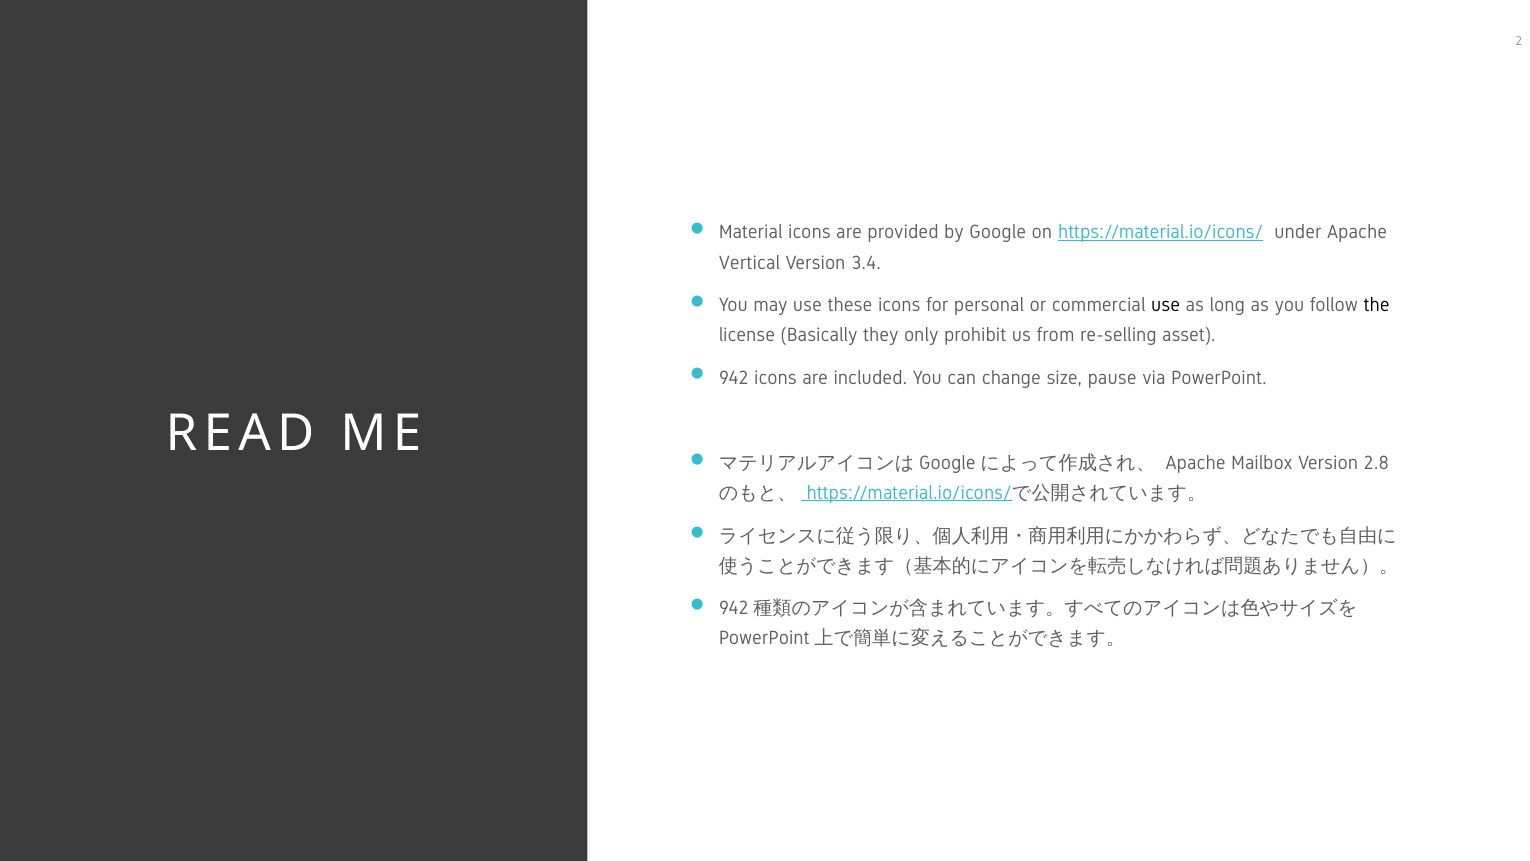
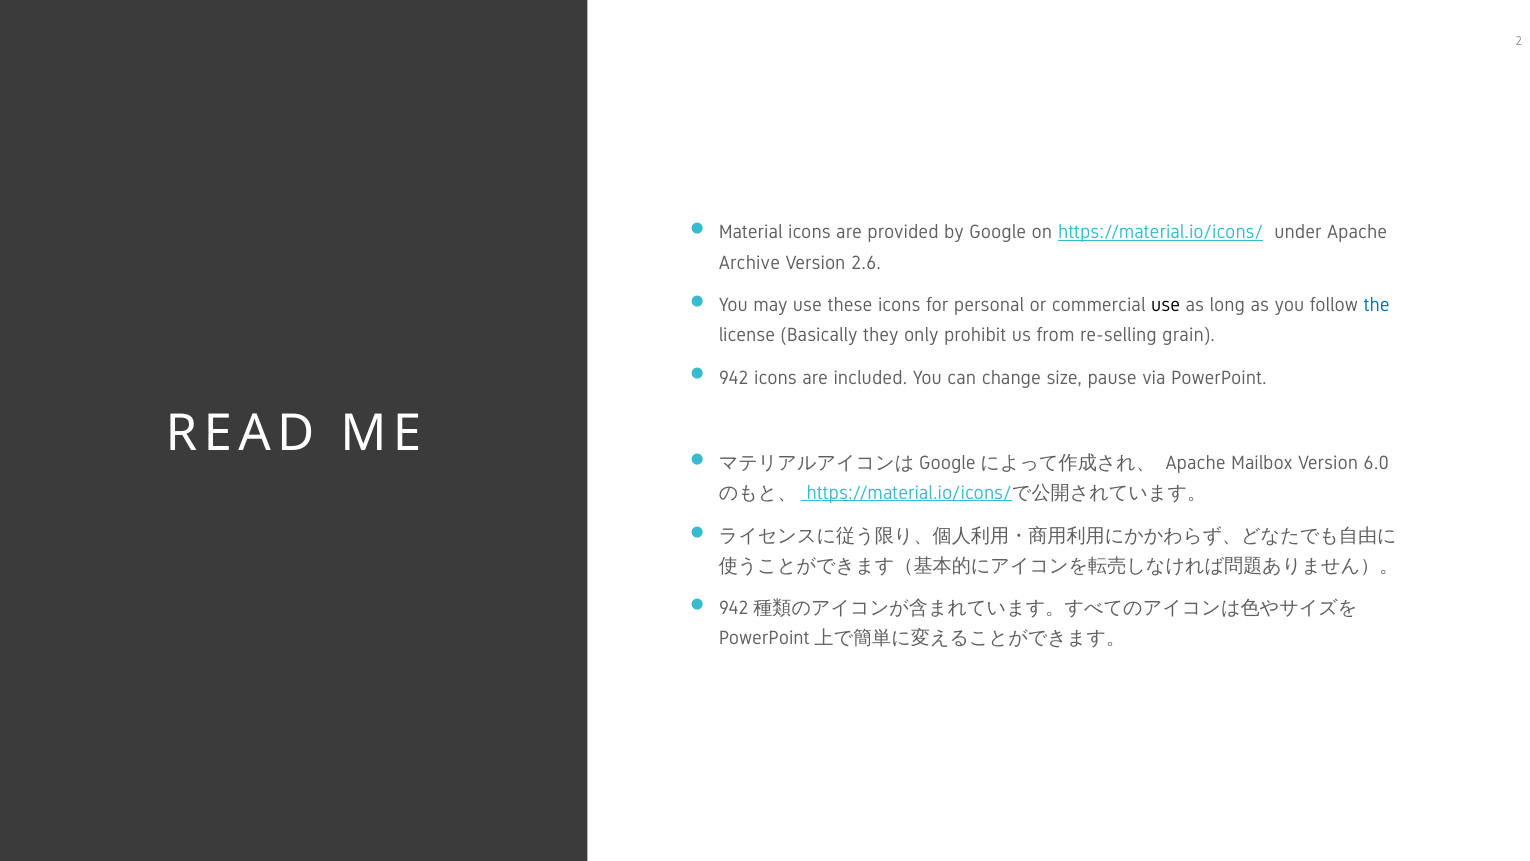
Vertical: Vertical -> Archive (749, 263)
3.4: 3.4 -> 2.6 (866, 263)
the colour: black -> blue (1377, 305)
asset: asset -> grain (1189, 335)
2.8: 2.8 -> 6.0 (1376, 463)
